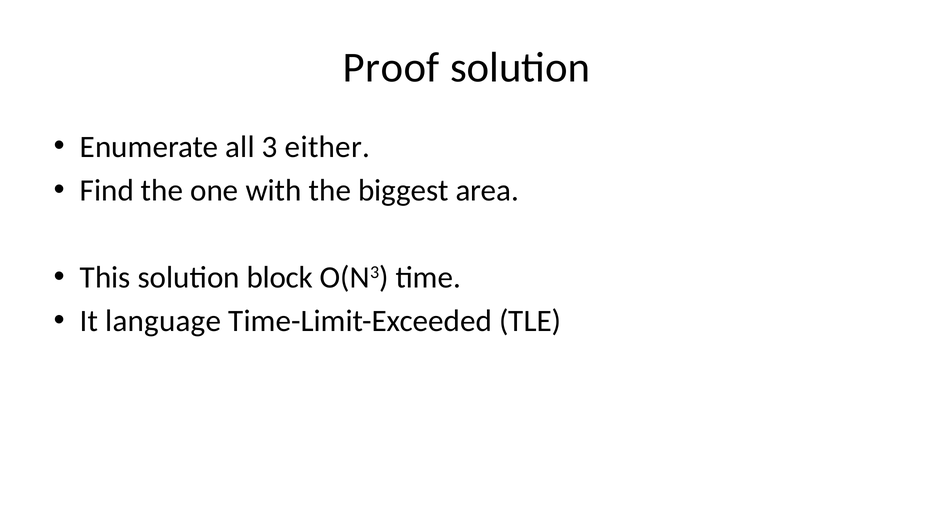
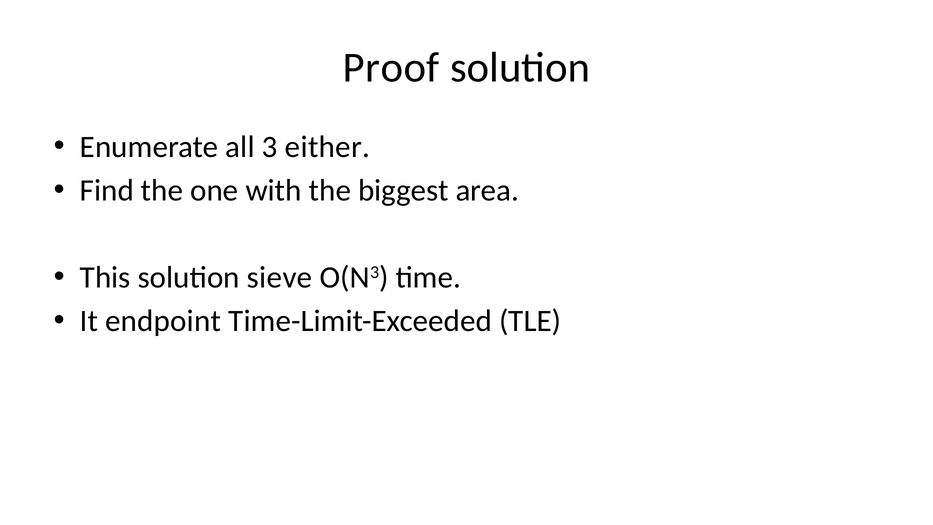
block: block -> sieve (280, 277)
language: language -> endpoint (163, 321)
